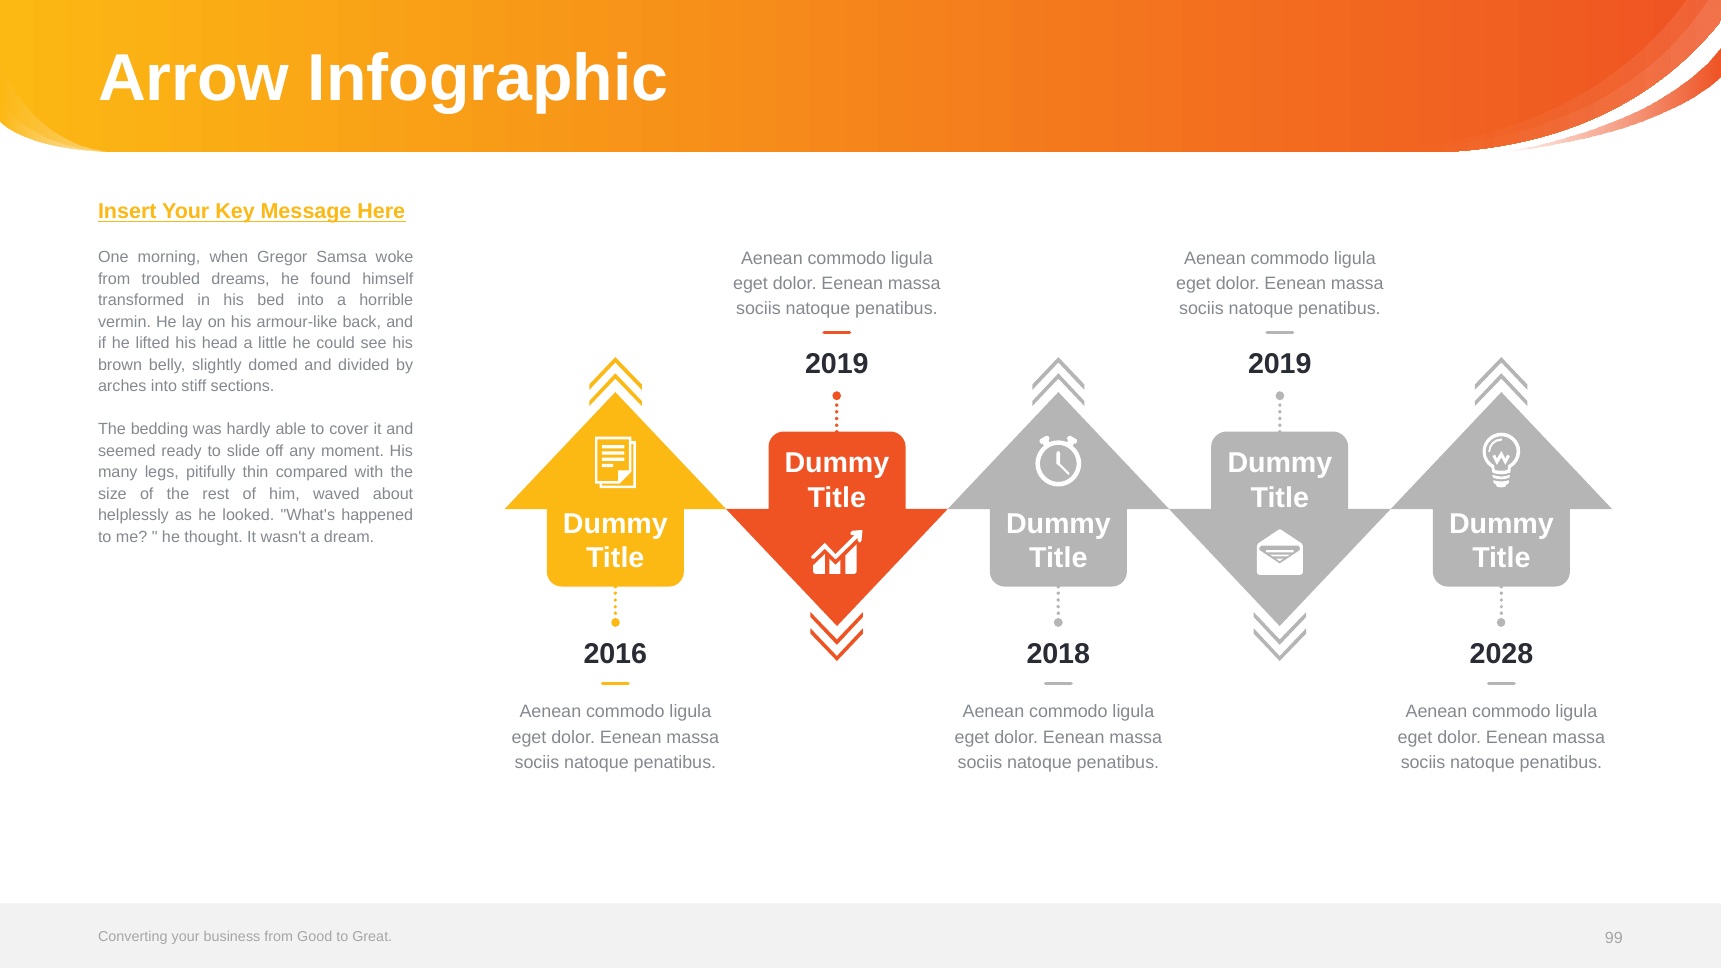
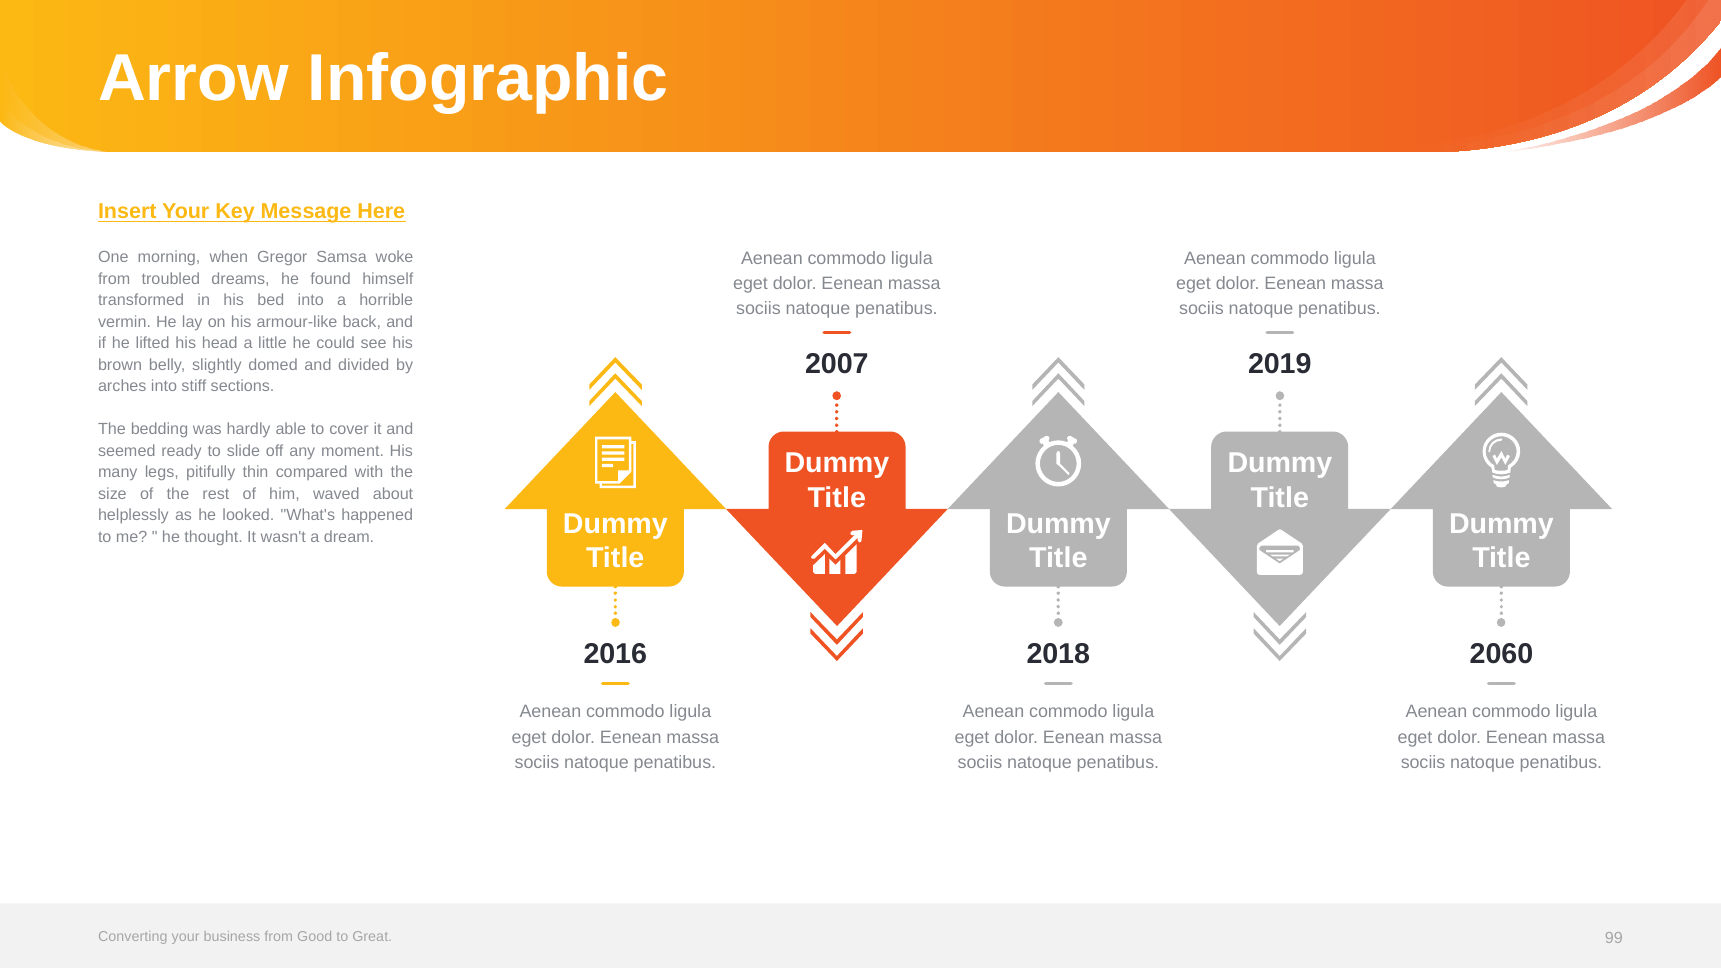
2019: 2019 -> 2007 (837, 364)
2028: 2028 -> 2060 (1501, 654)
